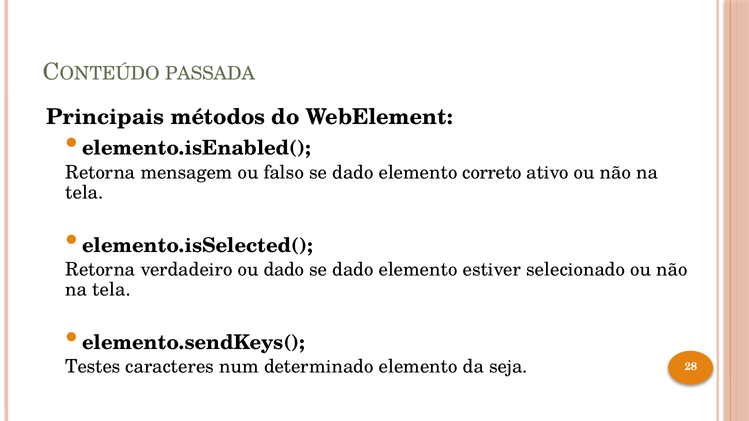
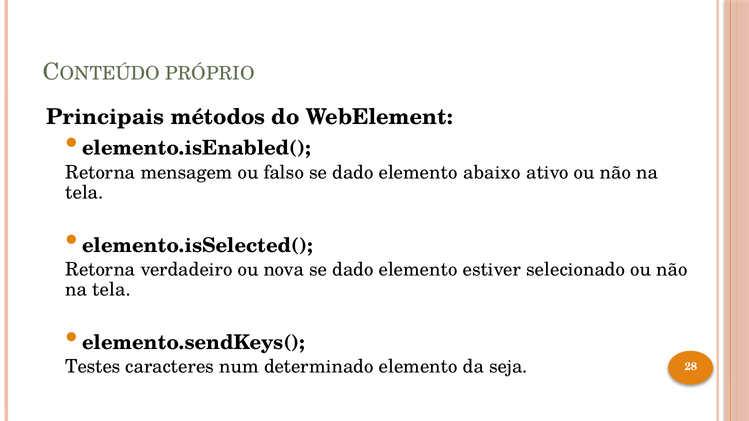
PASSADA: PASSADA -> PRÓPRIO (210, 73)
correto: correto -> abaixo (492, 173)
ou dado: dado -> nova (284, 270)
